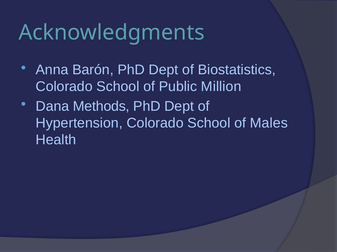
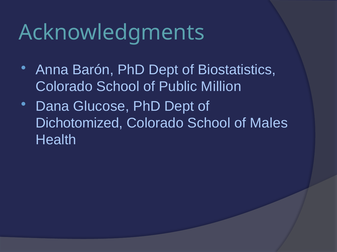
Methods: Methods -> Glucose (101, 107)
Hypertension: Hypertension -> Dichotomized (79, 123)
